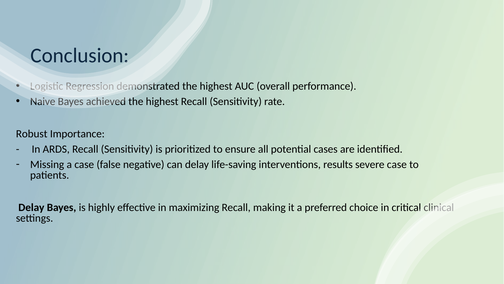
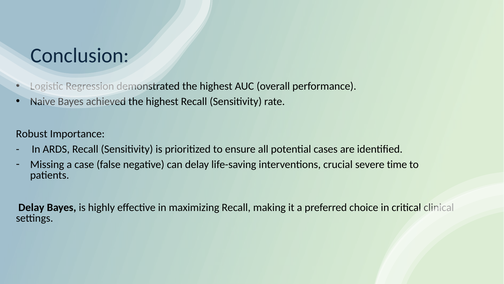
results: results -> crucial (338, 164)
severe case: case -> time (397, 164)
